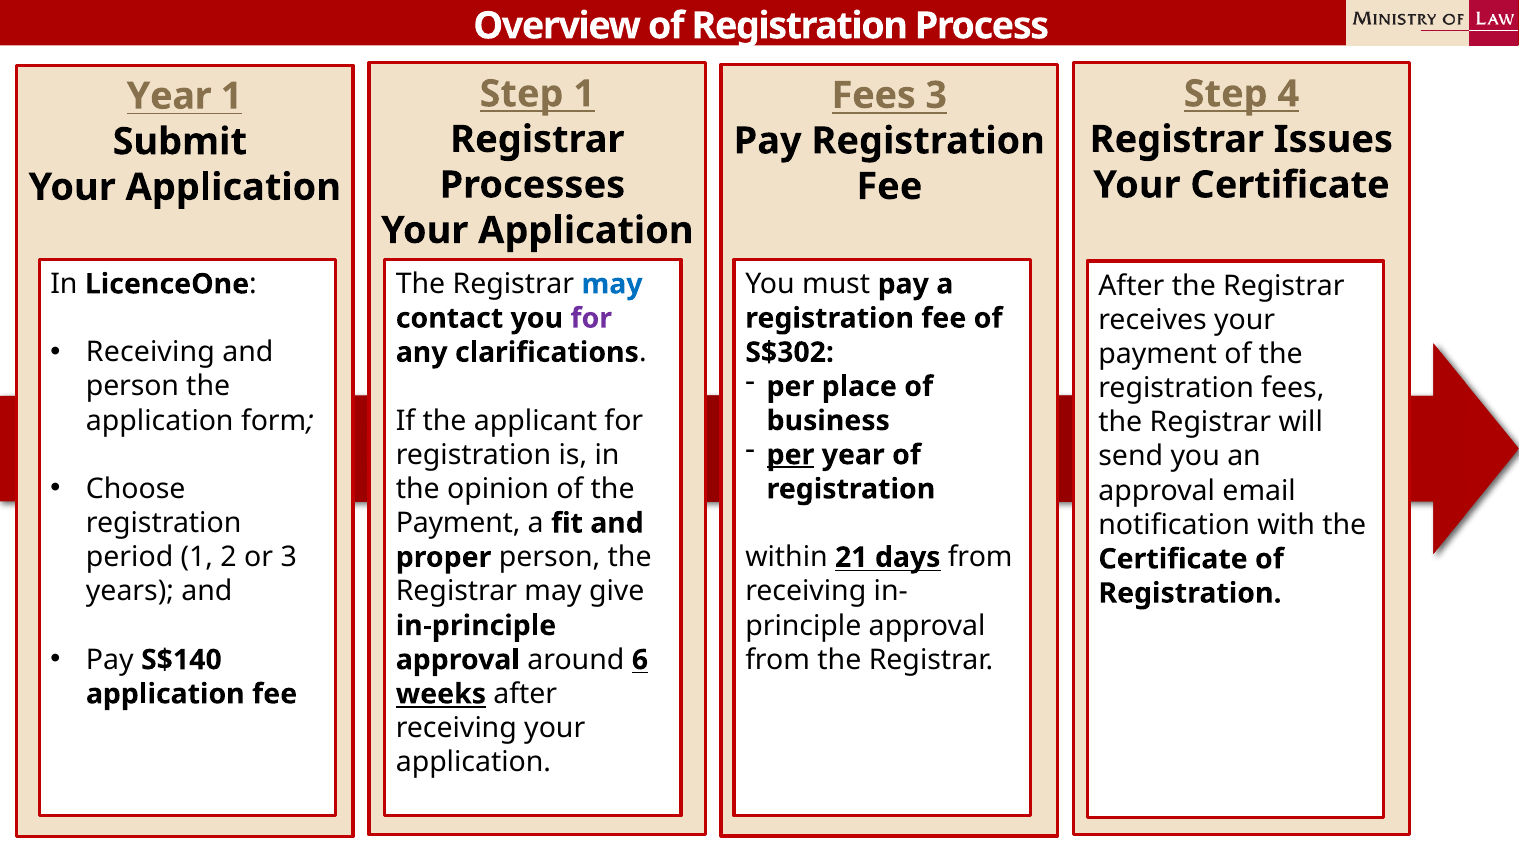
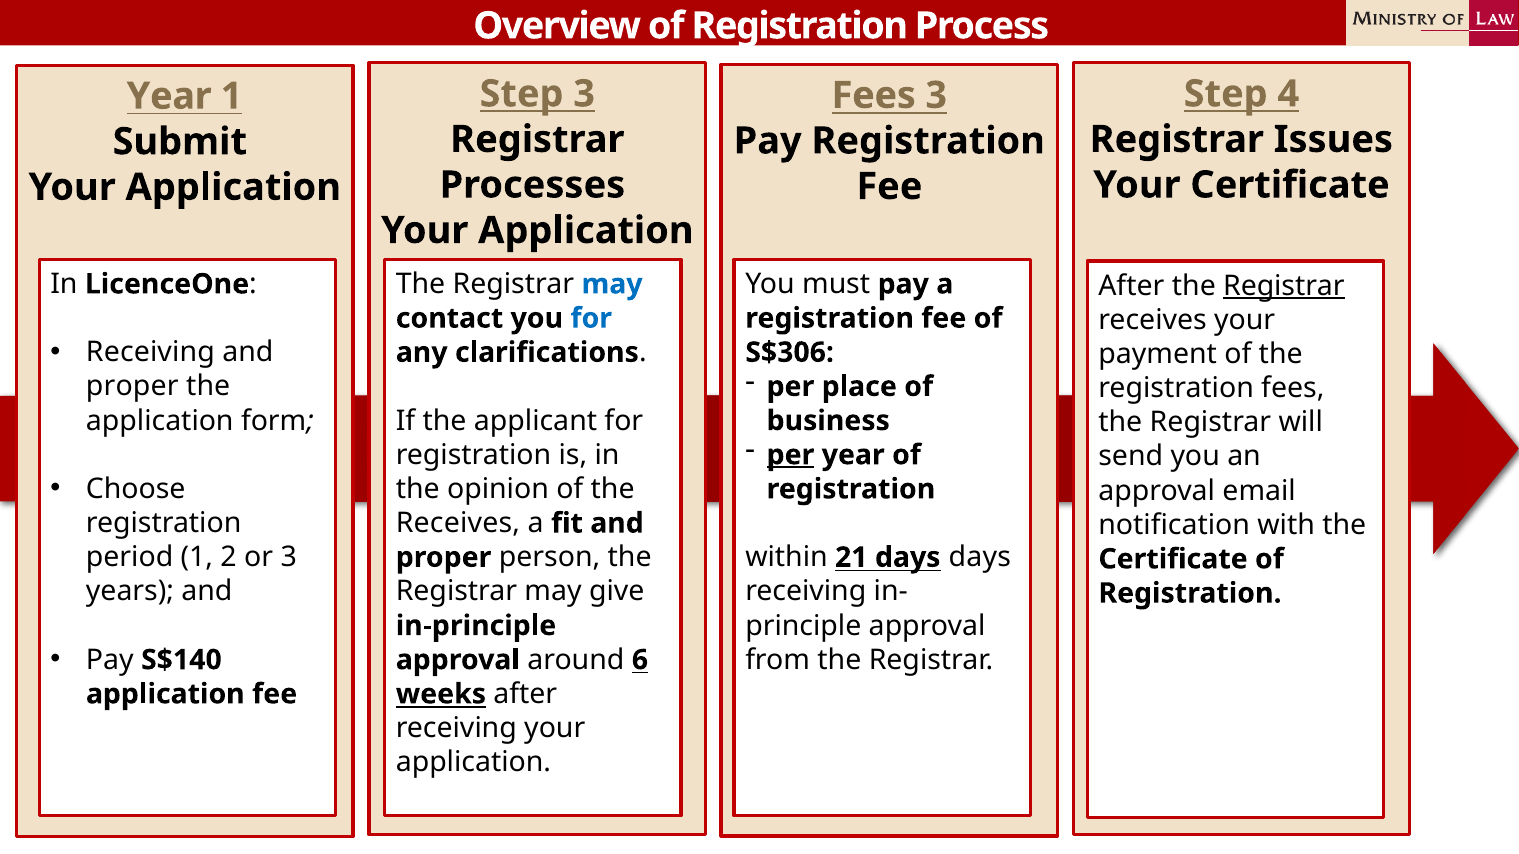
Step 1: 1 -> 3 (584, 94)
Registrar underline: none -> present (1284, 286)
for colour: purple -> blue (591, 318)
S$302: S$302 -> S$306 (790, 353)
person: person -> proper (132, 387)
Payment: Payment -> Receives (458, 523)
days from: from -> days (980, 558)
